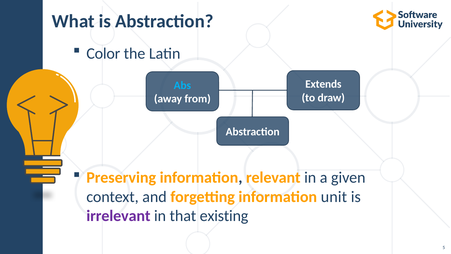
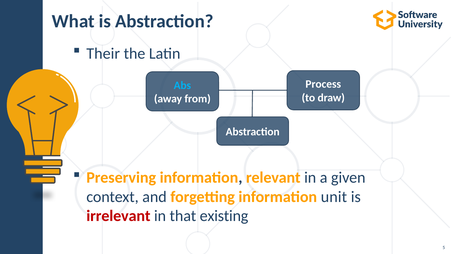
Color: Color -> Their (103, 53)
Extends: Extends -> Process (323, 84)
irrelevant colour: purple -> red (118, 216)
